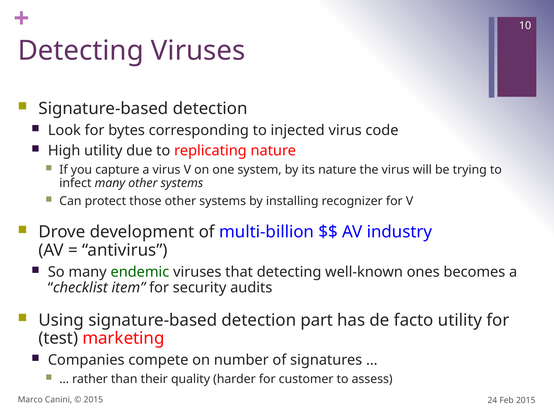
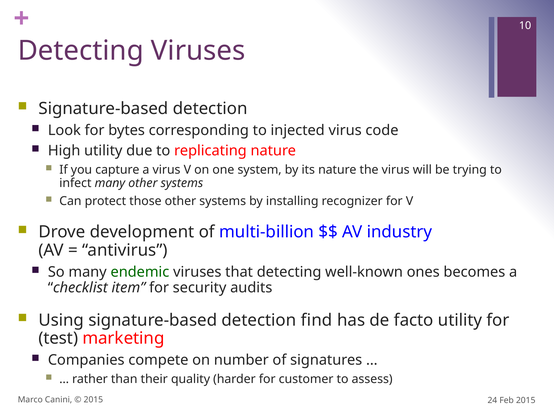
part: part -> find (317, 321)
